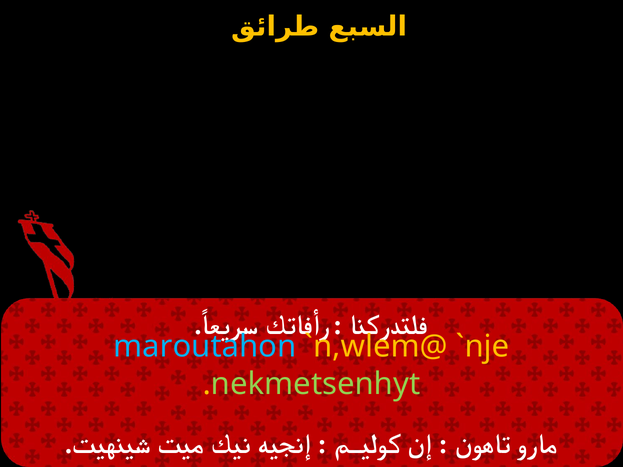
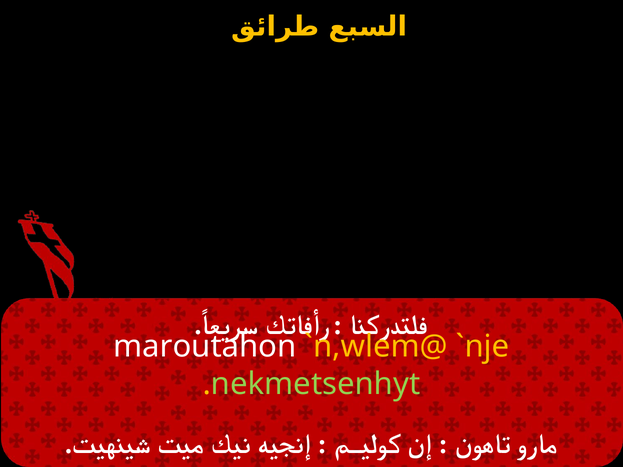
maroutahon colour: light blue -> white (205, 347)
